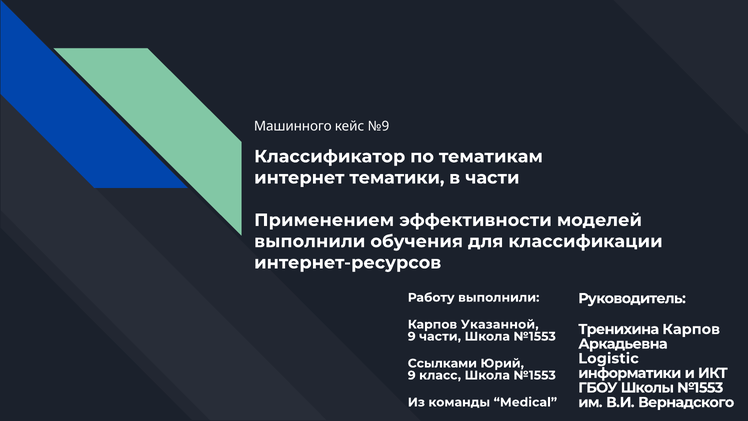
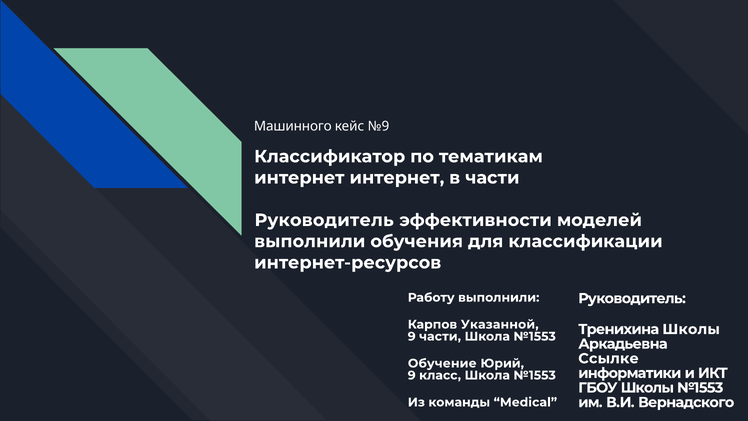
интернет тематики: тематики -> интернет (397, 178)
Применением: Применением -> Руководитель (324, 220)
Тренихина Карпов: Карпов -> Школы (691, 329)
Logistic: Logistic -> Ссылке (609, 358)
Ссылками: Ссылками -> Обучение (442, 363)
